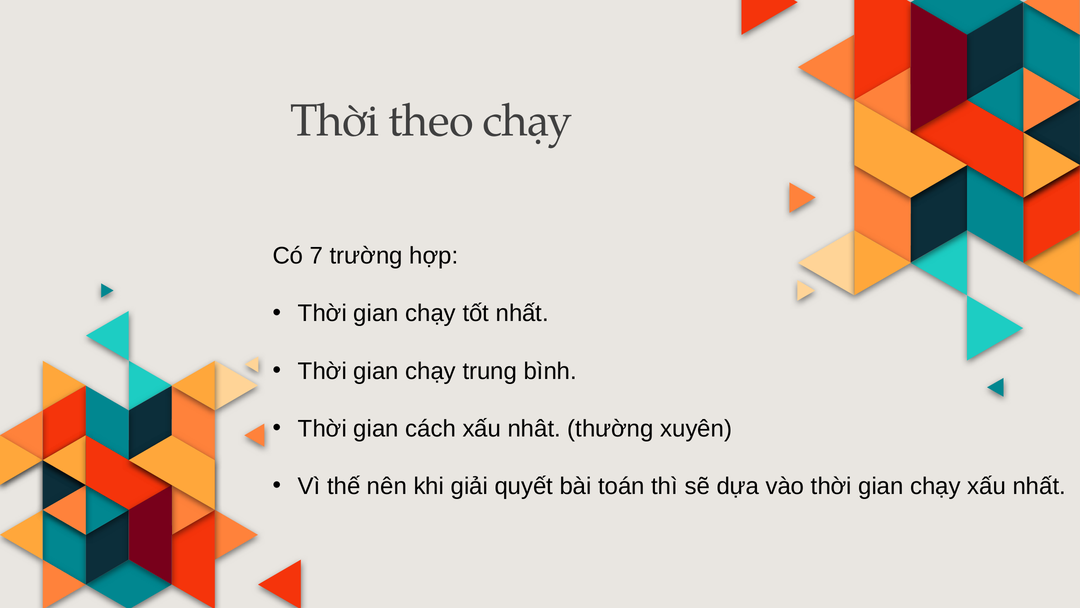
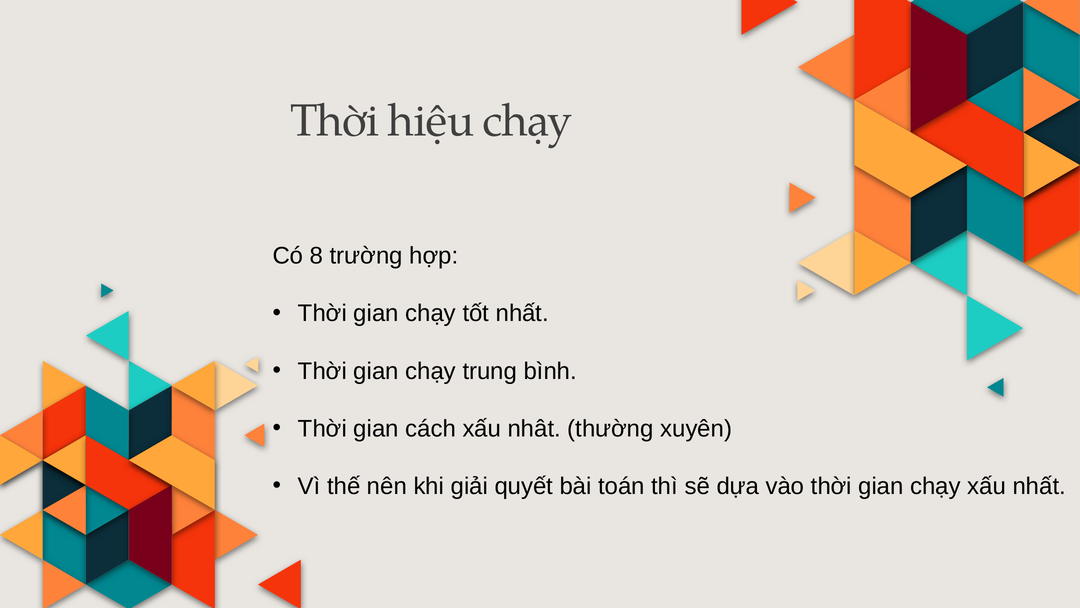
theo: theo -> hiệu (431, 121)
7: 7 -> 8 (316, 256)
